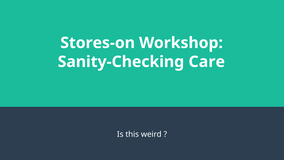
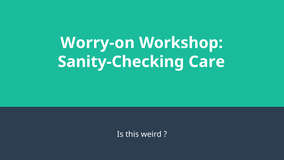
Stores-on: Stores-on -> Worry-on (98, 43)
